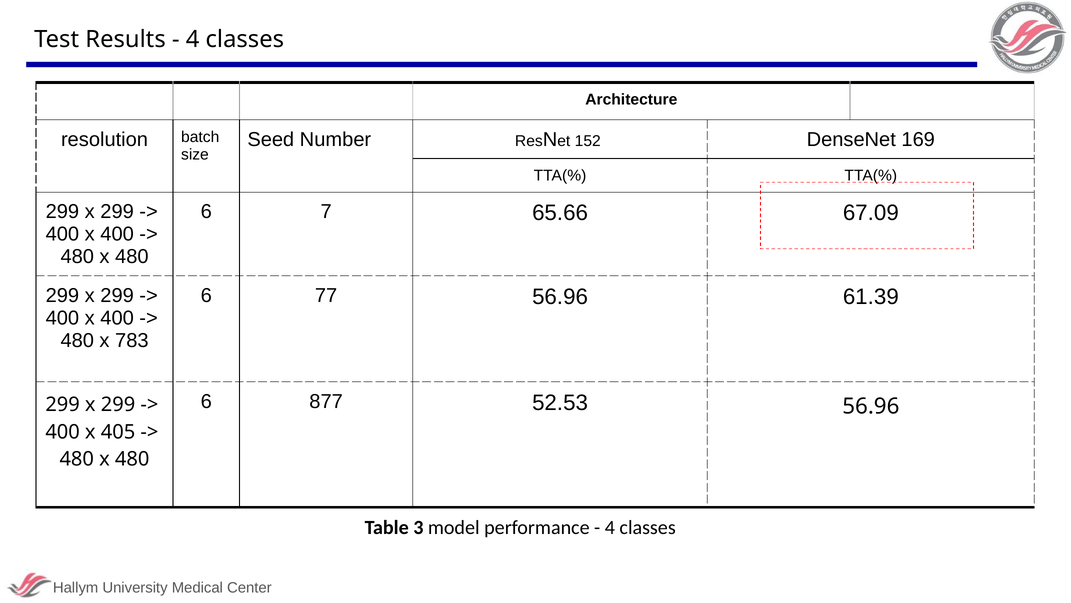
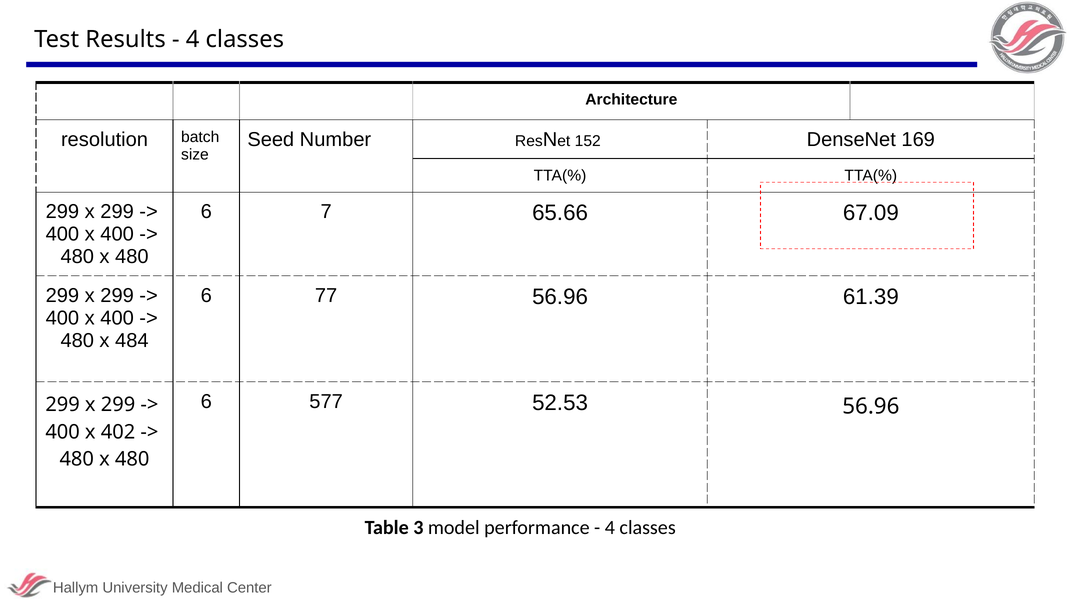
783: 783 -> 484 (132, 340)
877: 877 -> 577 (326, 401)
405: 405 -> 402 (118, 432)
